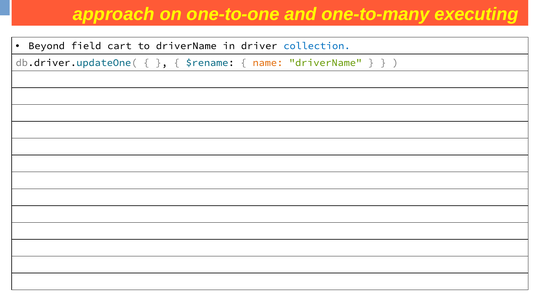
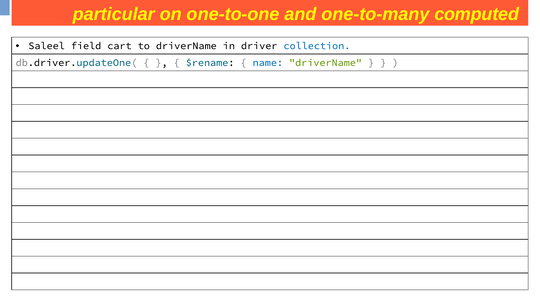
approach: approach -> particular (114, 14)
executing: executing -> computed (477, 14)
Beyond: Beyond -> Saleel (47, 46)
name colour: orange -> blue (268, 63)
